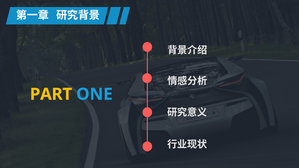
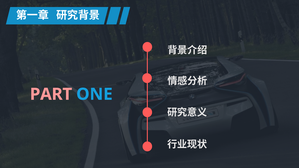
PART colour: yellow -> pink (51, 94)
